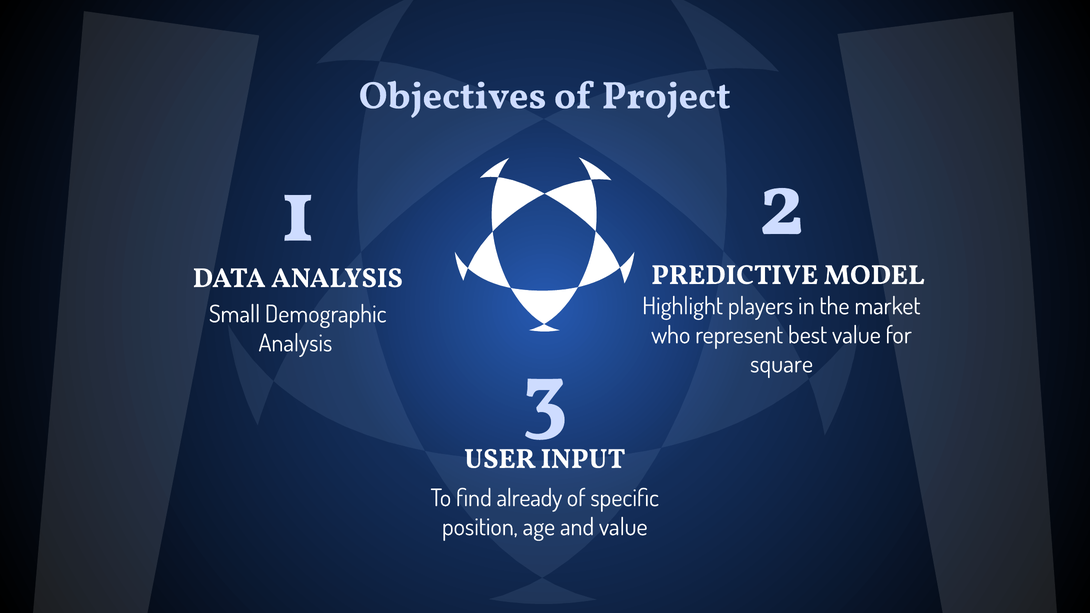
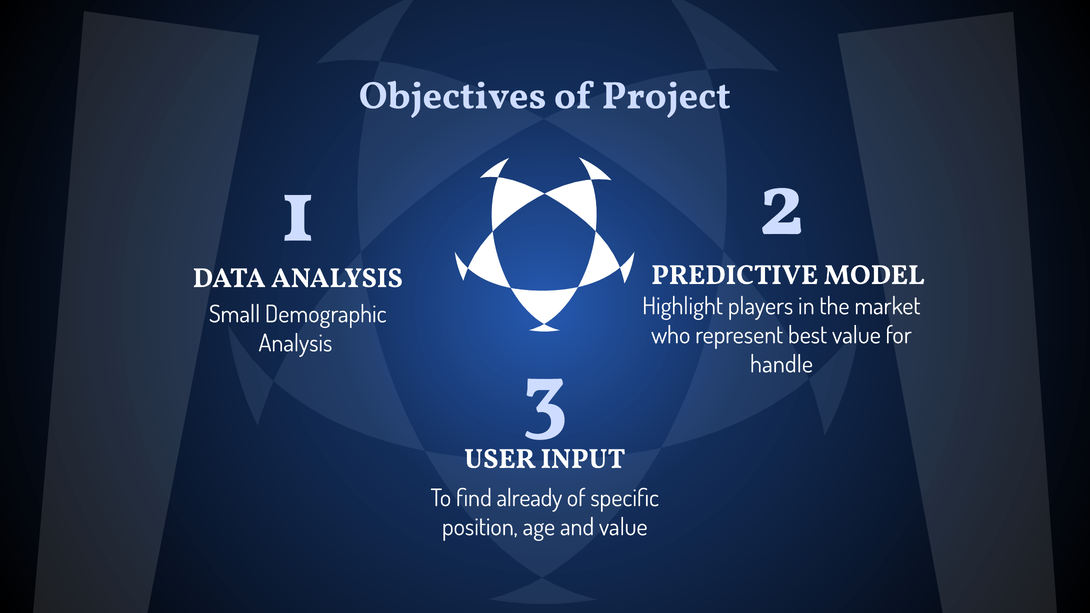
square: square -> handle (782, 365)
